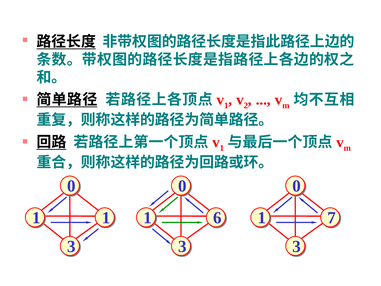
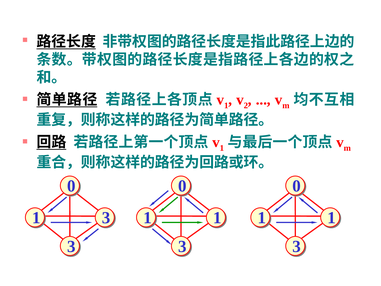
1: 1 -> 3 (106, 218)
6: 6 -> 1 (217, 218)
7: 7 -> 1 (332, 218)
